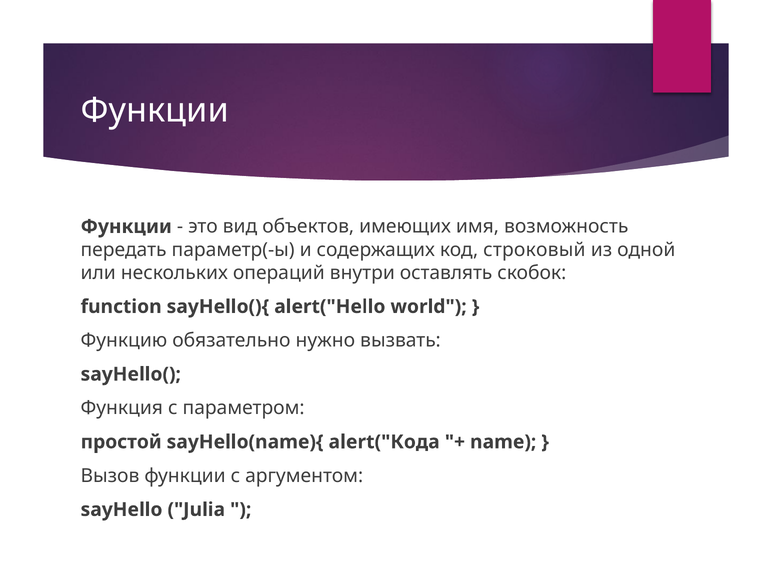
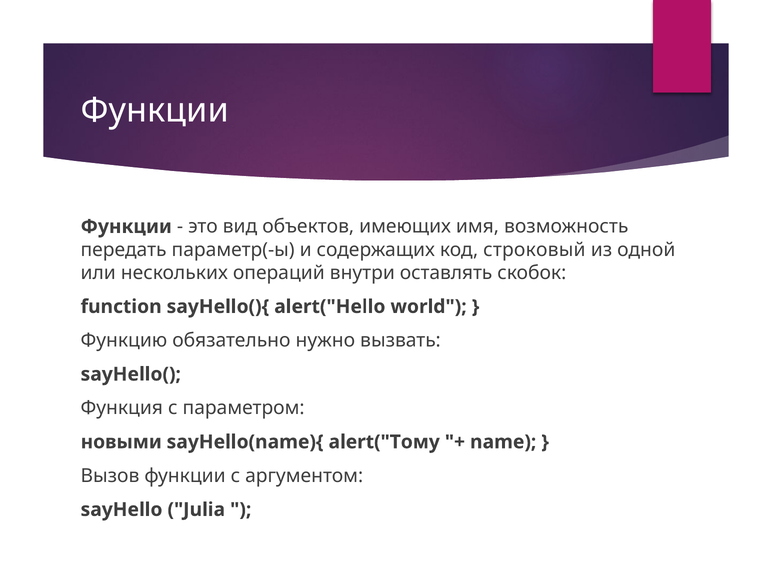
простой: простой -> новыми (121, 442)
alert("Кода: alert("Кода -> alert("Тому (384, 442)
